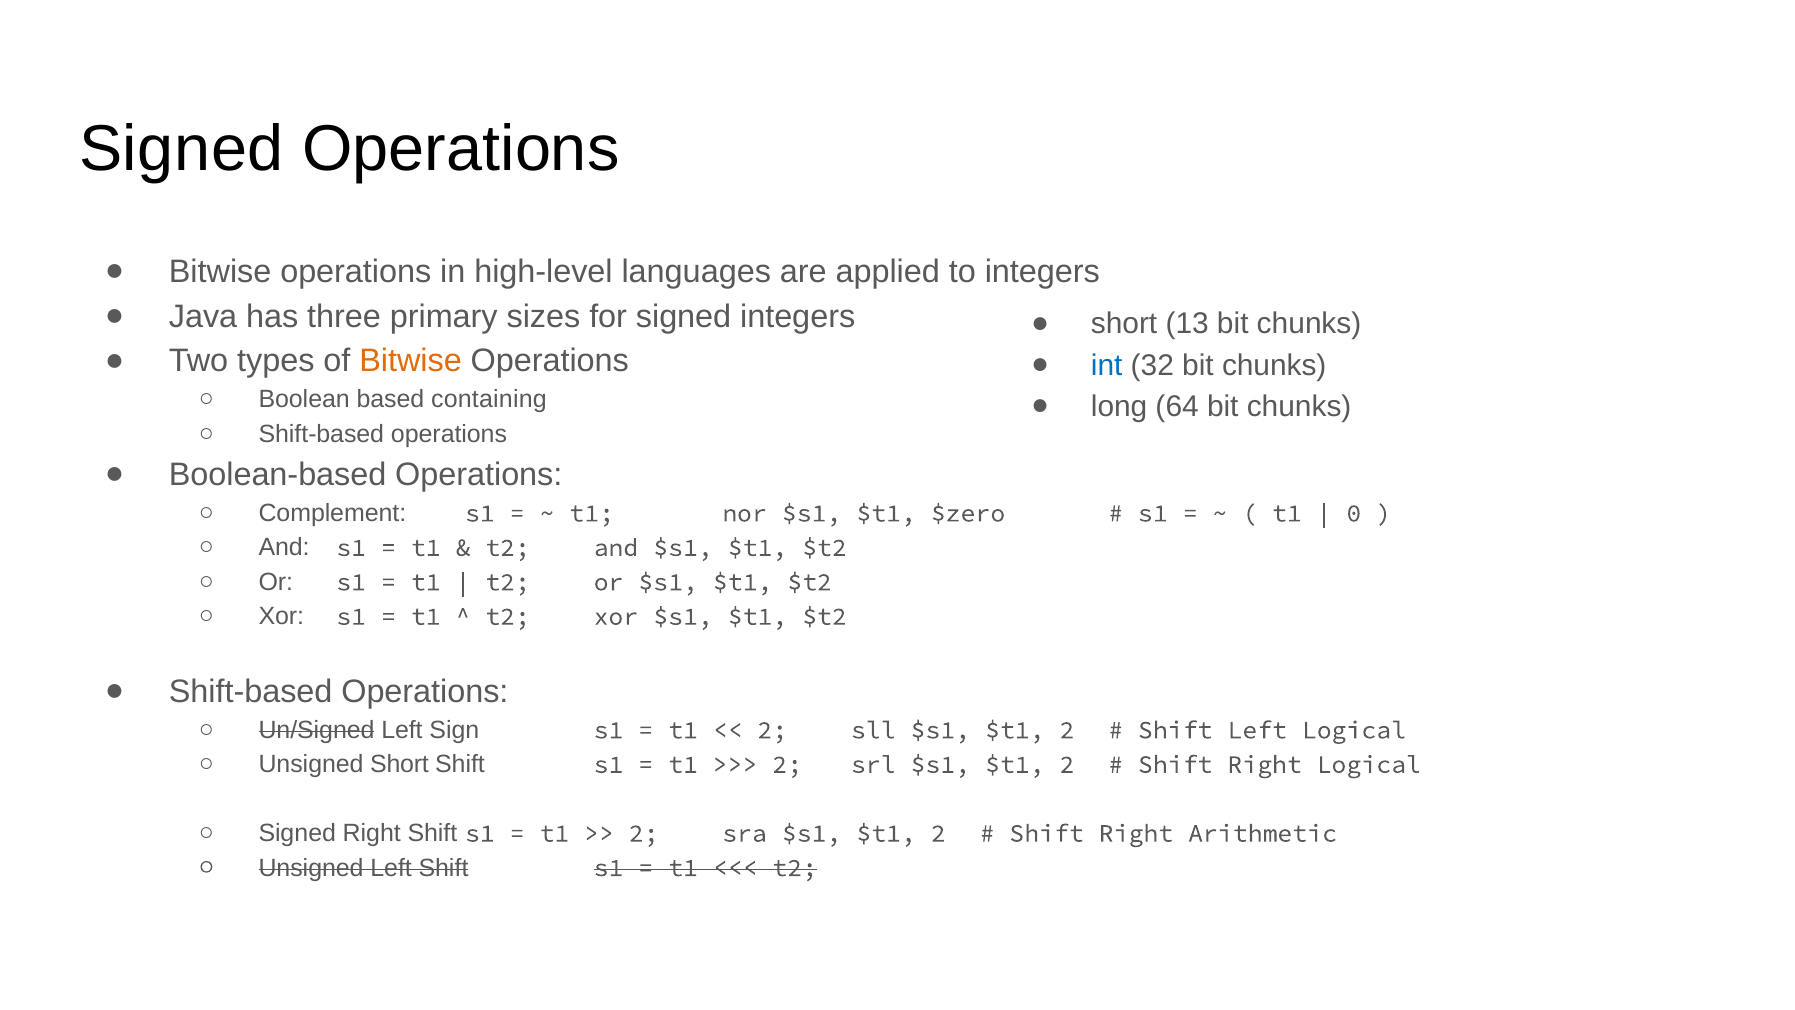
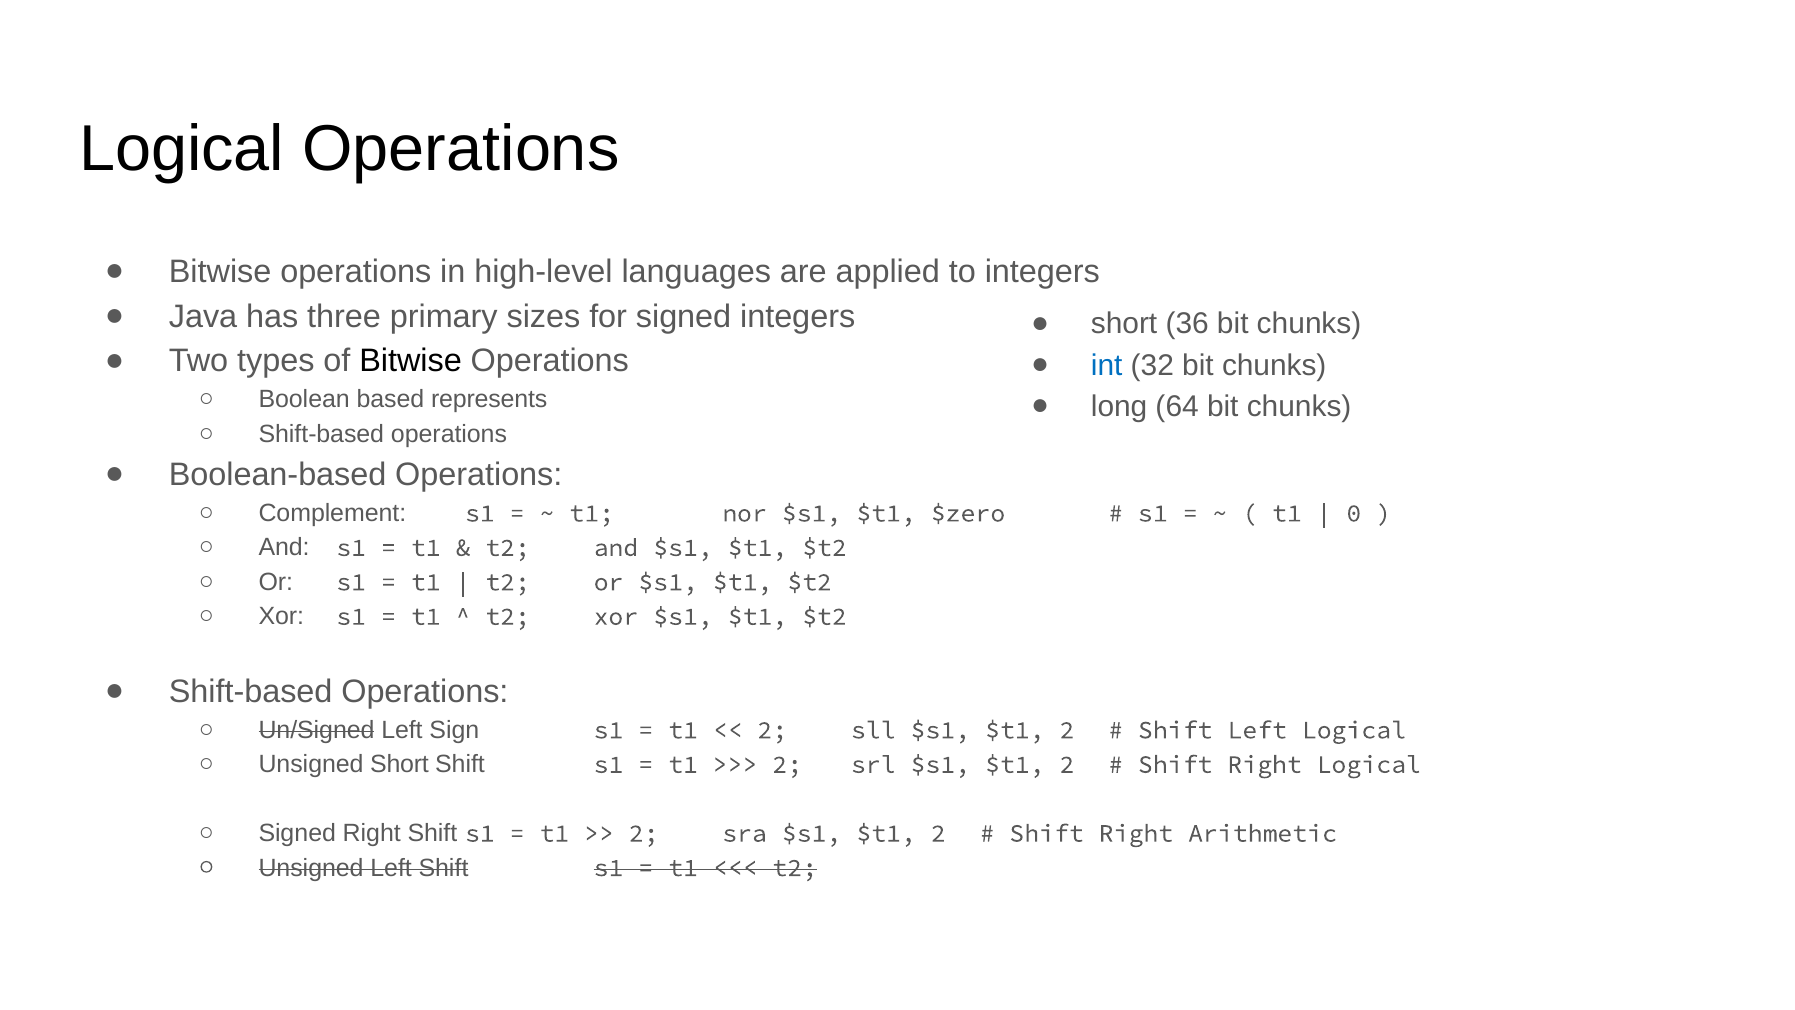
Signed: Signed -> Logical (182, 149)
13: 13 -> 36 (1187, 324)
Bitwise colour: orange -> black (411, 361)
containing: containing -> represents (489, 400)
